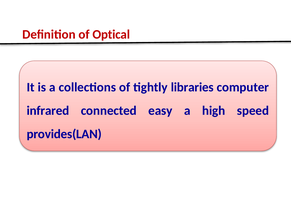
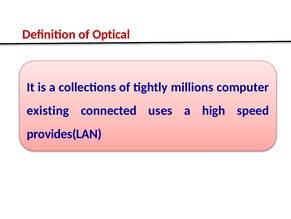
libraries: libraries -> millions (192, 87)
infrared: infrared -> existing (48, 110)
easy: easy -> uses (160, 110)
